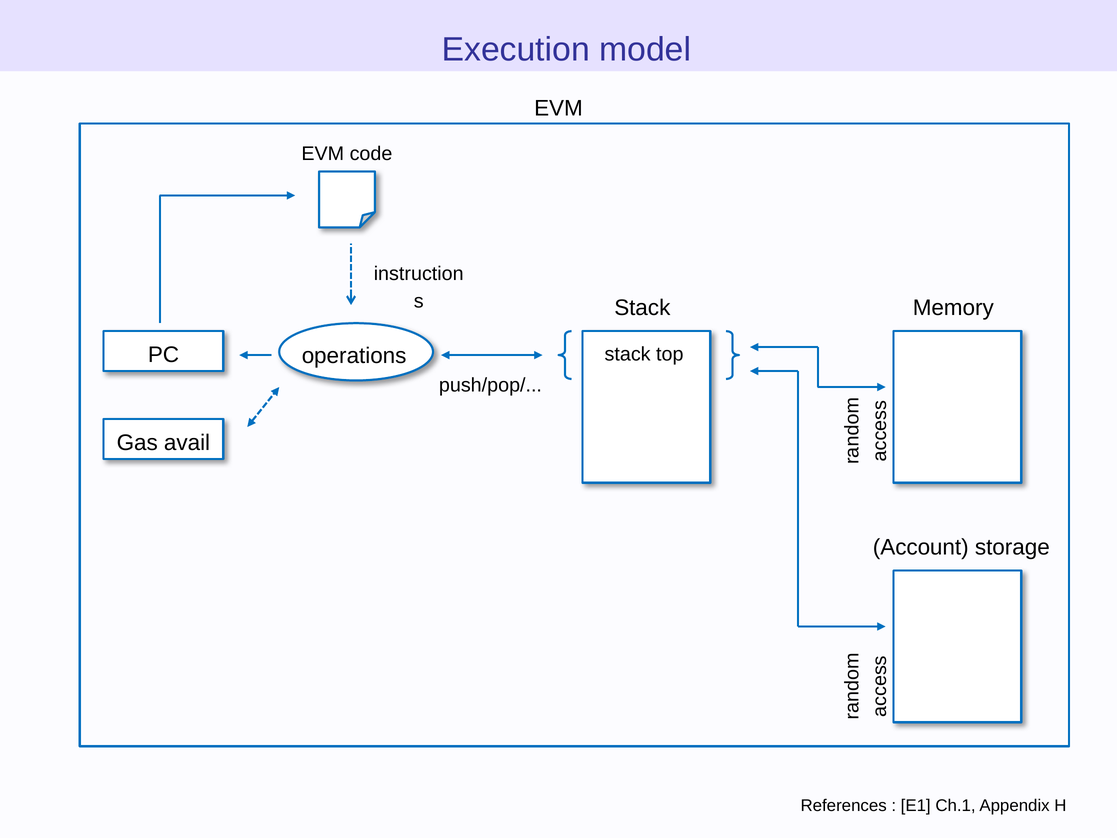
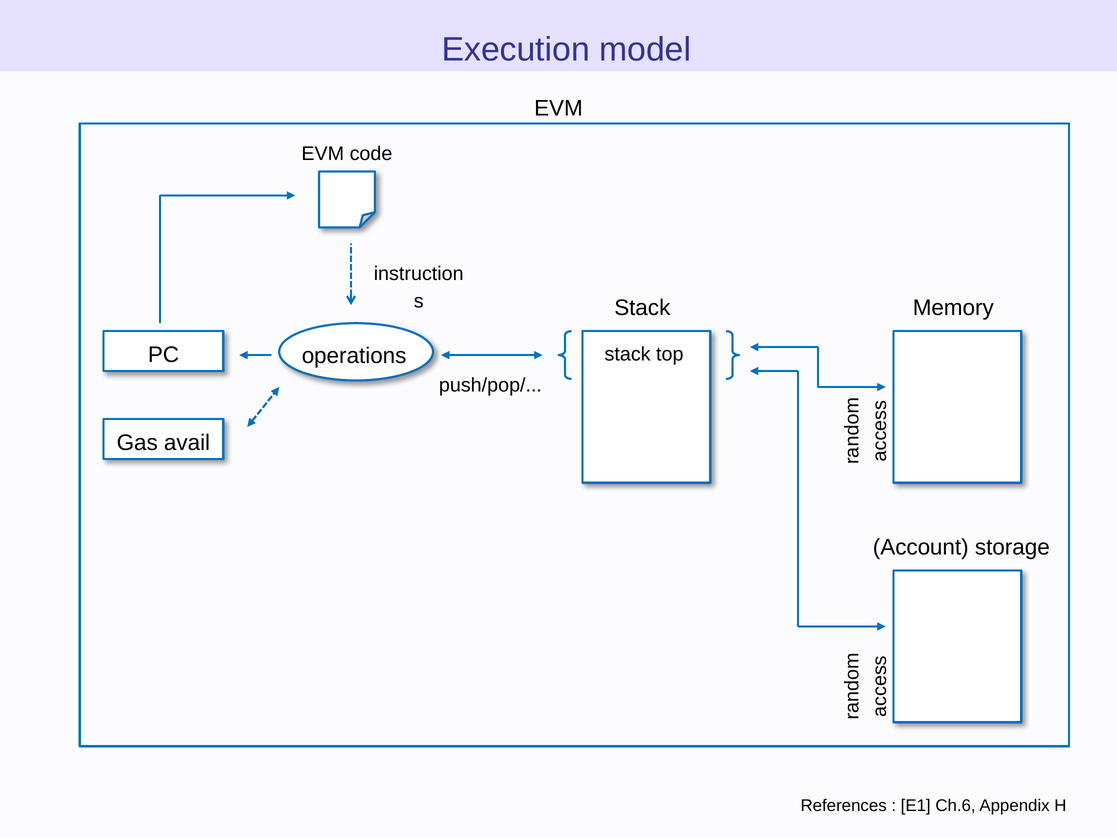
Ch.1: Ch.1 -> Ch.6 (956, 805)
